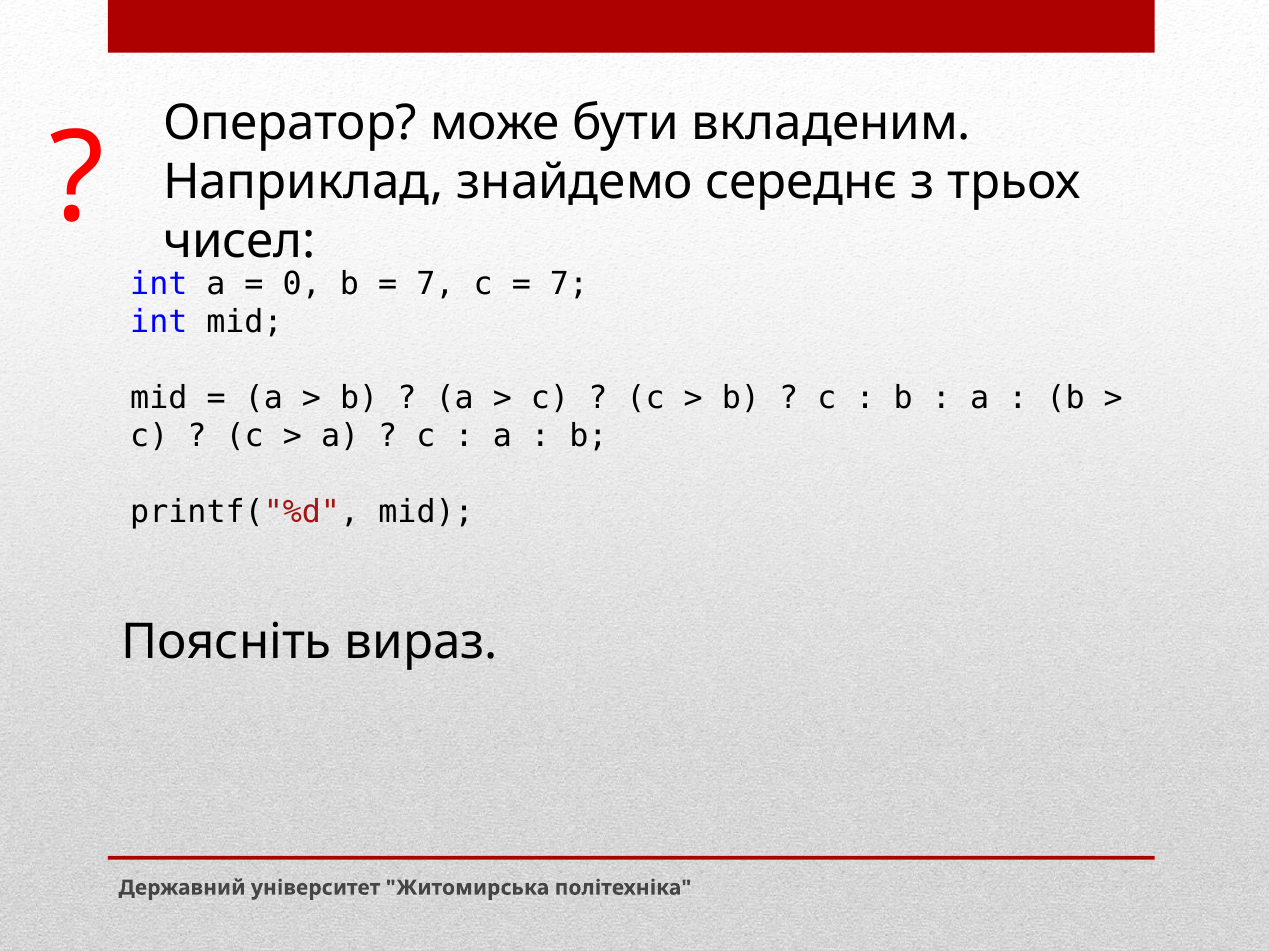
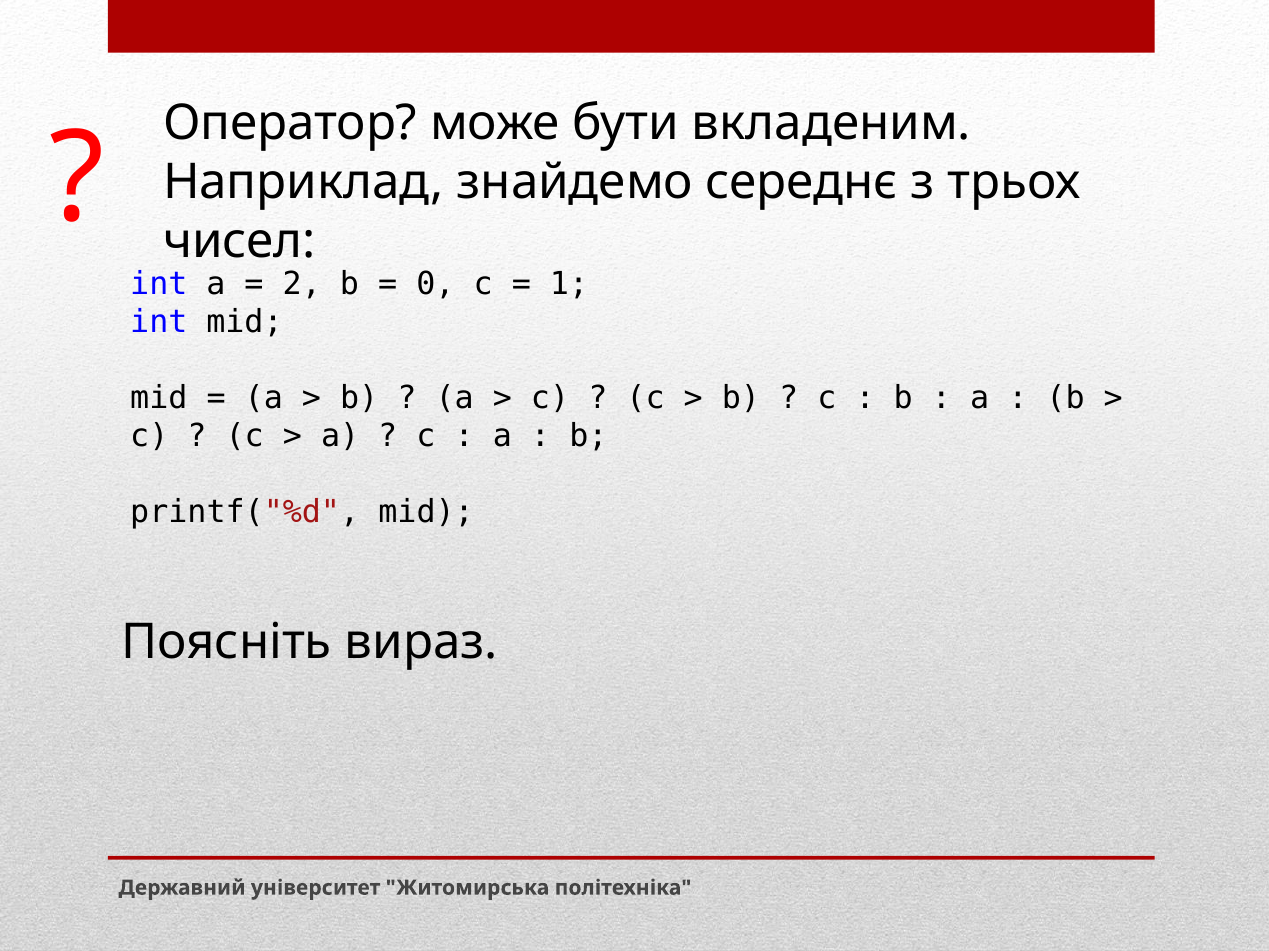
0: 0 -> 2 (302, 284)
7: 7 -> 0 (435, 284)
7: 7 -> 1 (569, 284)
